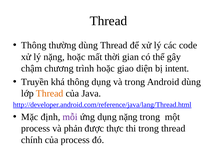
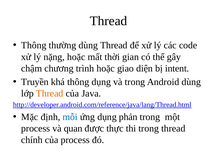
mỗi colour: purple -> blue (70, 117)
dụng nặng: nặng -> phản (128, 117)
phản: phản -> quan (73, 129)
